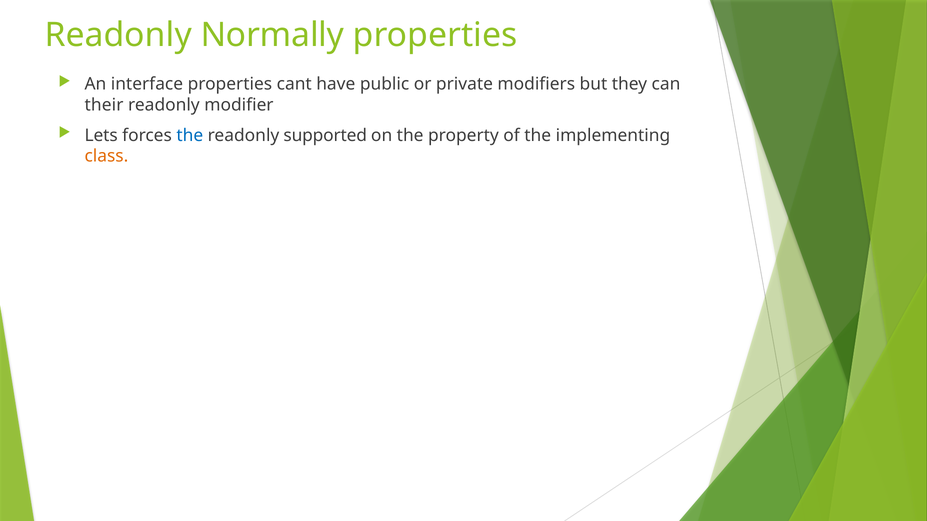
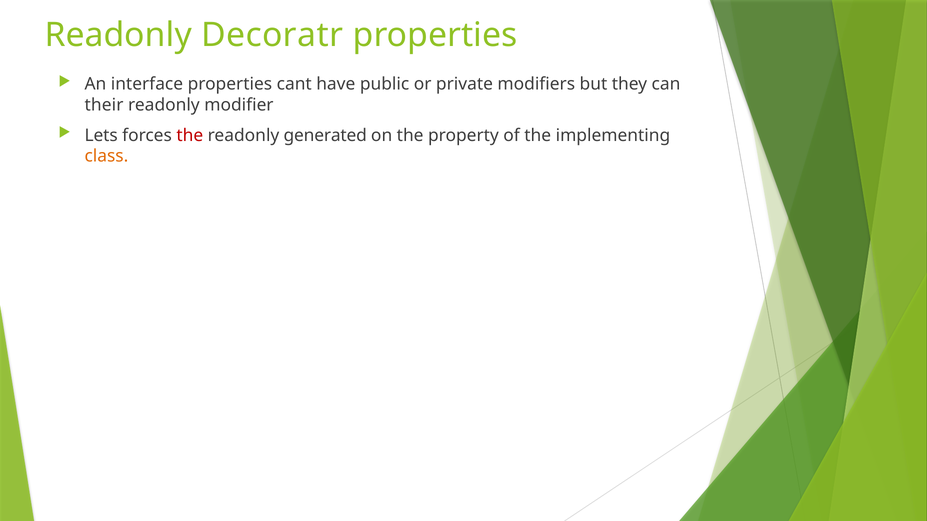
Normally: Normally -> Decoratr (272, 35)
the colour: blue -> red (190, 135)
supported: supported -> generated (325, 135)
